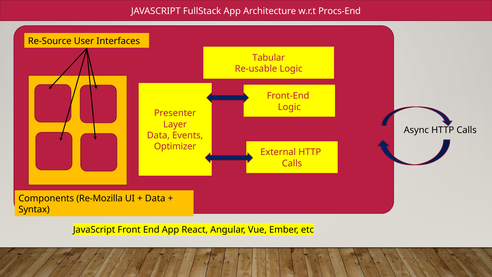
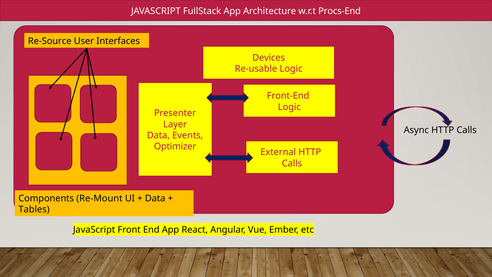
Tabular: Tabular -> Devices (269, 58)
Re-Mozilla: Re-Mozilla -> Re-Mount (99, 198)
Syntax: Syntax -> Tables (34, 209)
